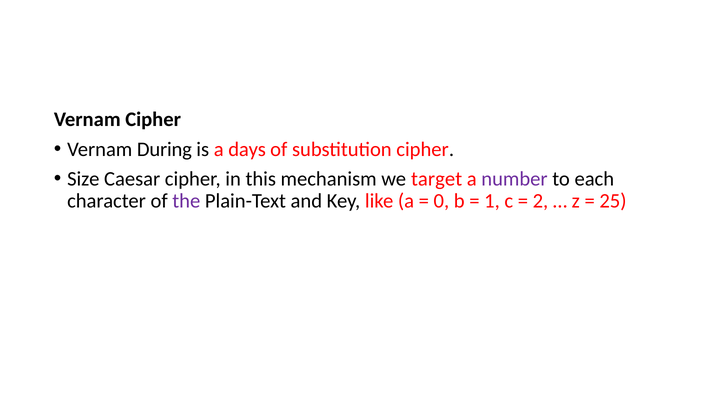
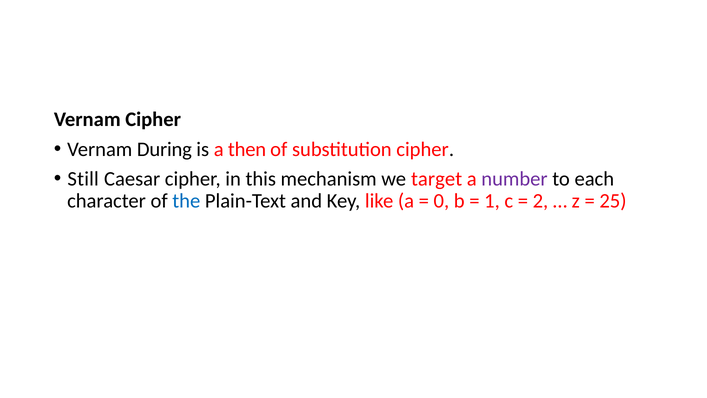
days: days -> then (247, 149)
Size: Size -> Still (83, 179)
the colour: purple -> blue (186, 201)
